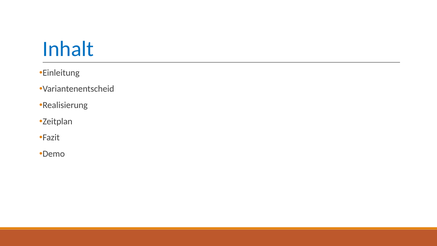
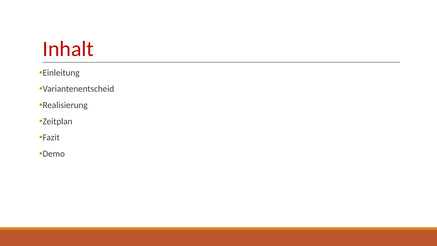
Inhalt colour: blue -> red (68, 49)
